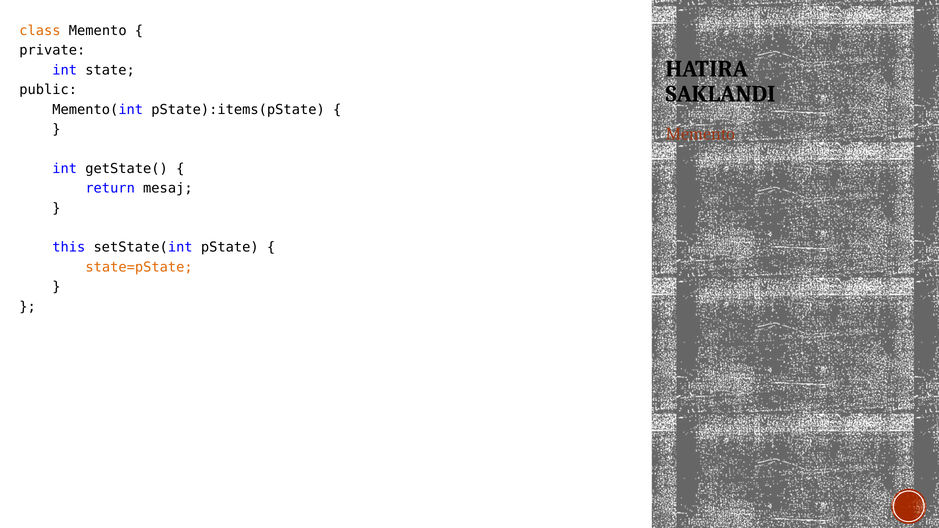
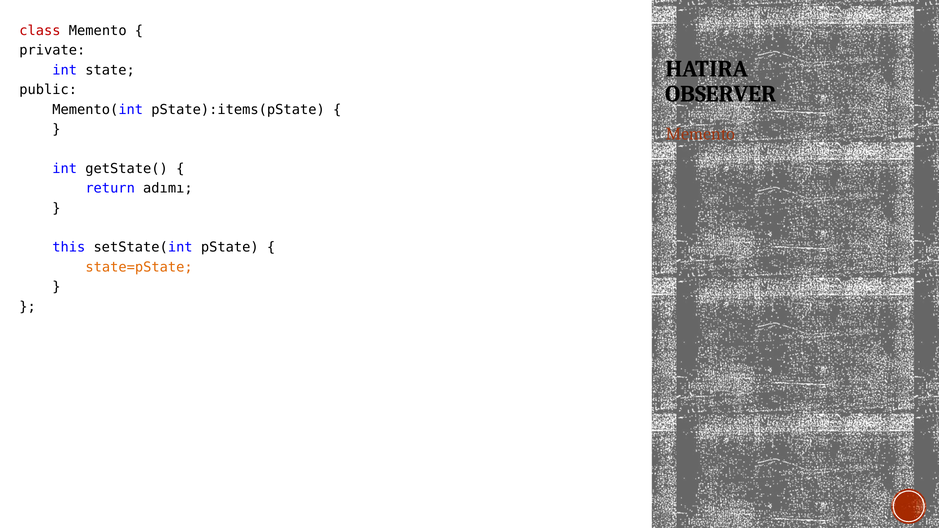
class colour: orange -> red (40, 31)
SAKLANDI: SAKLANDI -> OBSERVER (721, 94)
mesaj: mesaj -> adımı (168, 188)
